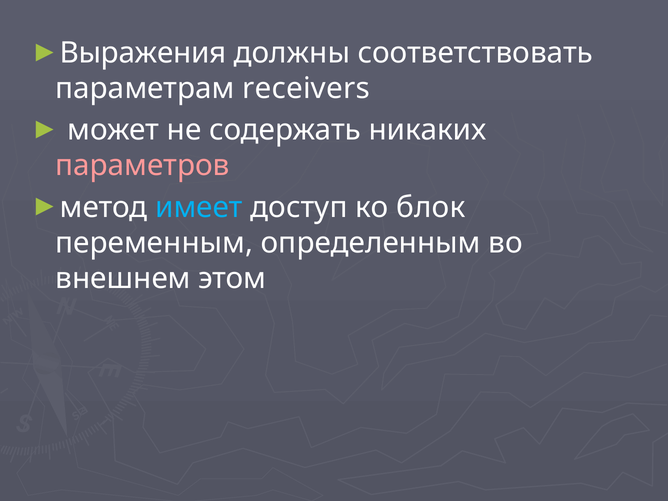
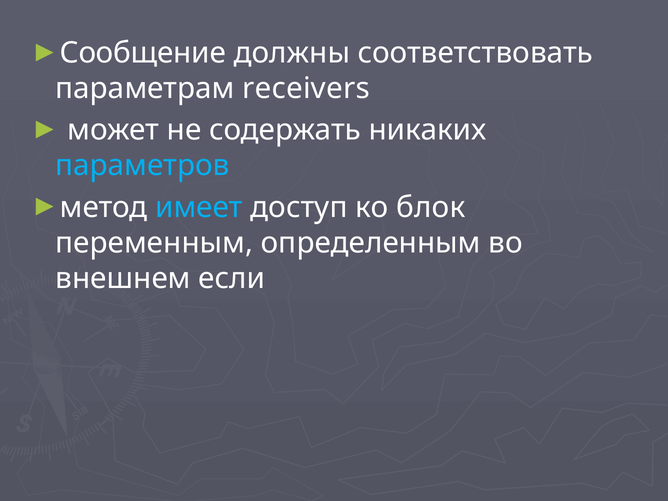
Выражения: Выражения -> Сообщение (143, 53)
параметров colour: pink -> light blue (143, 166)
этом: этом -> если (232, 278)
